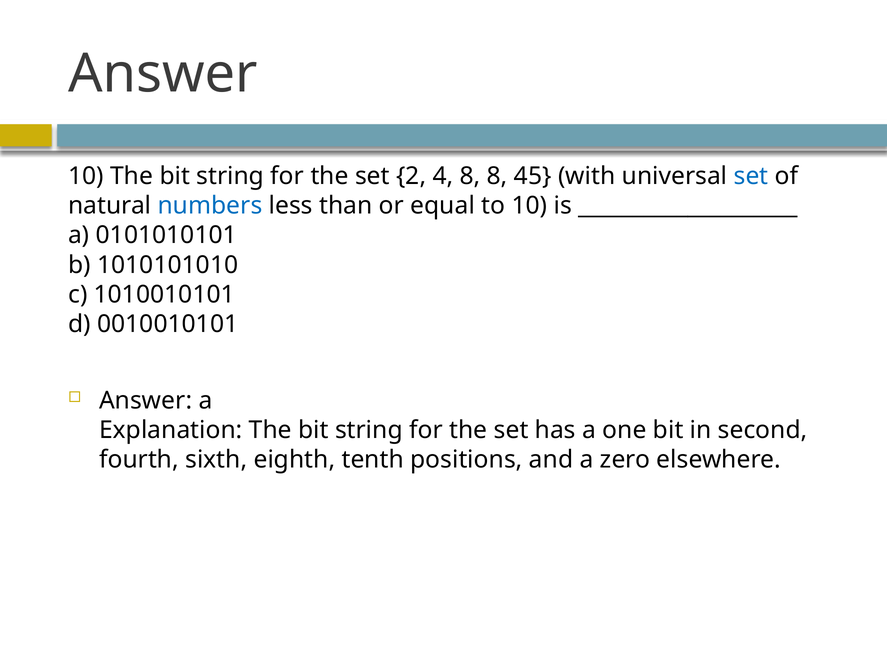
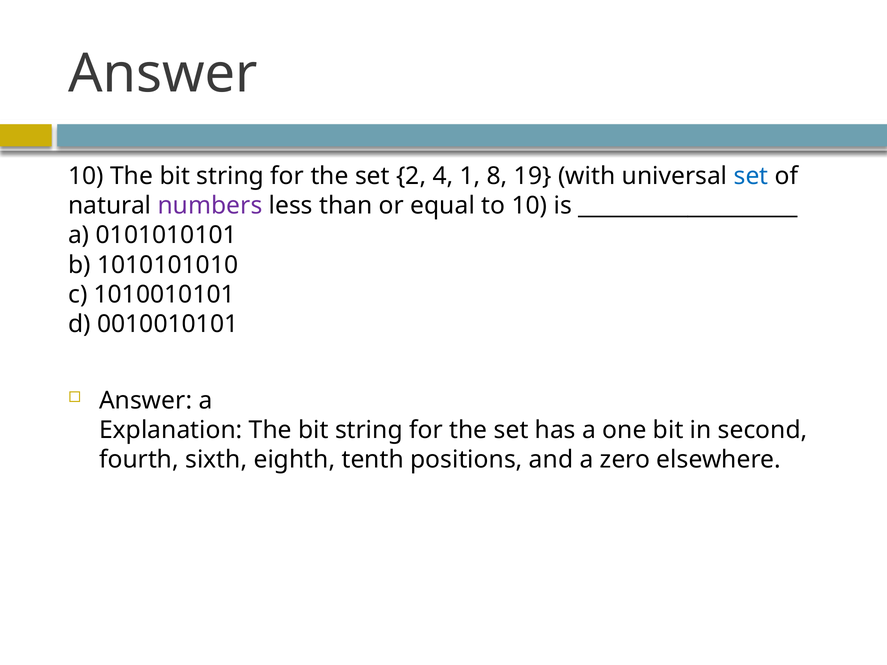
4 8: 8 -> 1 (470, 176)
45: 45 -> 19 (533, 176)
numbers colour: blue -> purple (210, 206)
